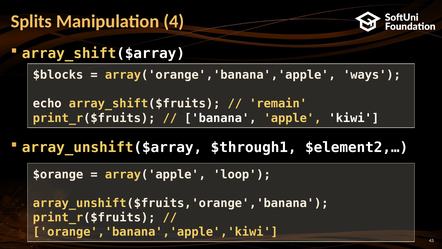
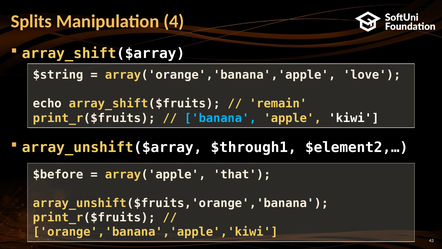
$blocks: $blocks -> $string (58, 75)
ways: ways -> love (372, 75)
banana colour: white -> light blue (220, 118)
$orange: $orange -> $before (58, 174)
loop: loop -> that (242, 174)
